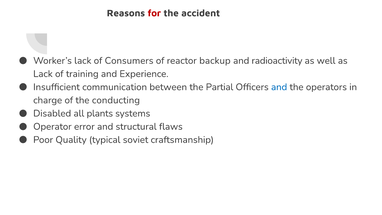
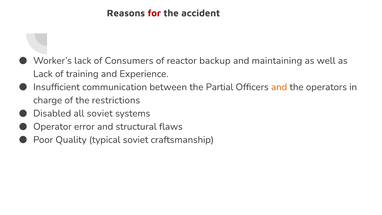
radioactivity: radioactivity -> maintaining (277, 61)
and colour: blue -> orange (279, 87)
conducting: conducting -> restrictions (116, 100)
all plants: plants -> soviet (100, 113)
